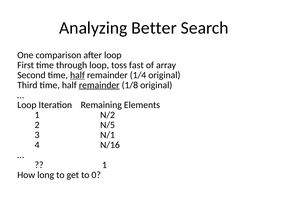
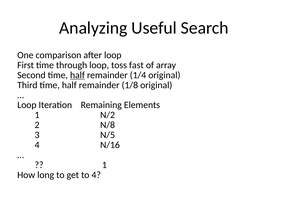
Better: Better -> Useful (154, 28)
remainder underline: present -> none (99, 85)
N/5: N/5 -> N/8 (108, 125)
N/1: N/1 -> N/5 (108, 135)
to 0: 0 -> 4 (96, 175)
